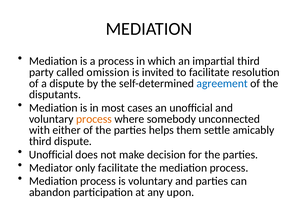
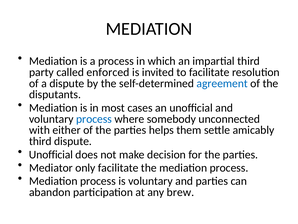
omission: omission -> enforced (108, 72)
process colour: orange -> blue (94, 119)
upon: upon -> brew (180, 192)
